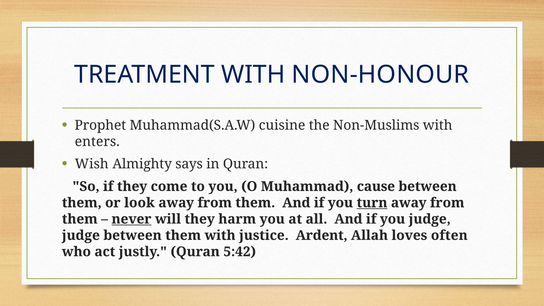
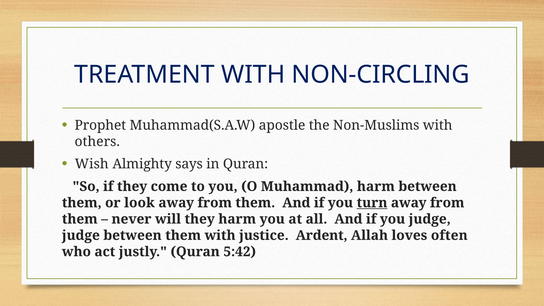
NON-HONOUR: NON-HONOUR -> NON-CIRCLING (381, 75)
cuisine: cuisine -> apostle (282, 125)
enters: enters -> others (97, 142)
Muhammad cause: cause -> harm (376, 186)
never underline: present -> none (131, 219)
